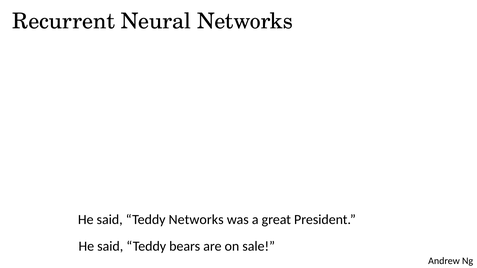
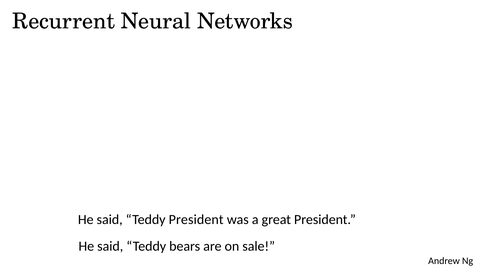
Teddy Networks: Networks -> President (196, 220)
